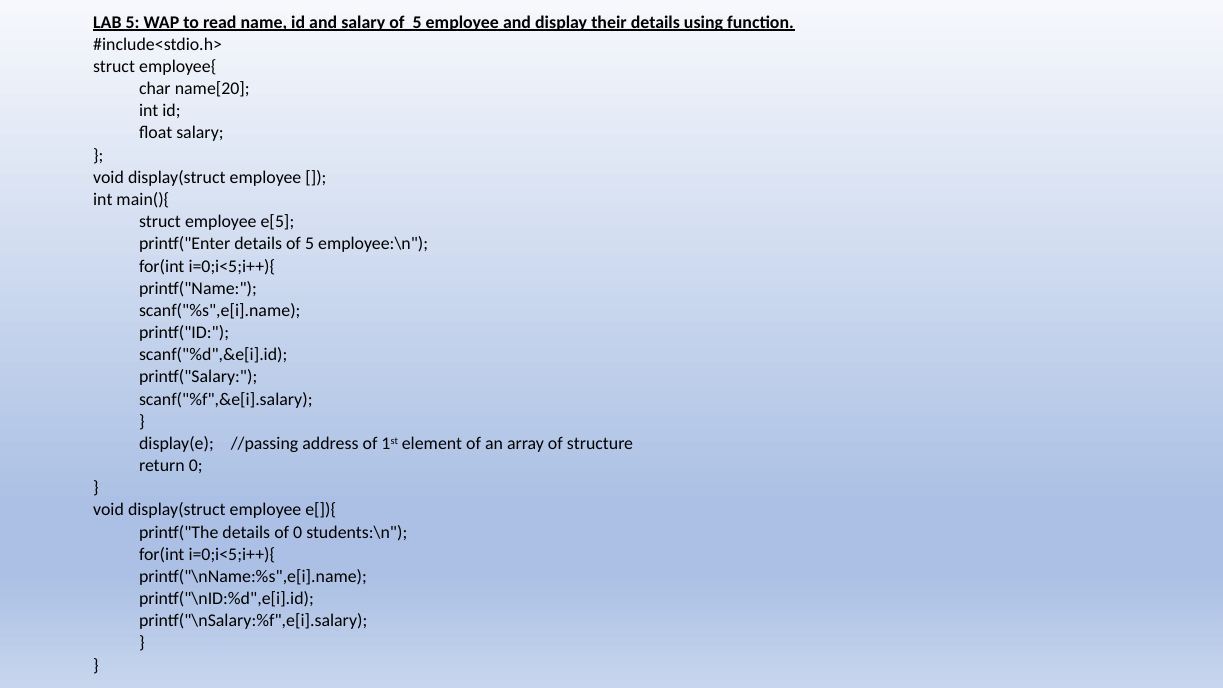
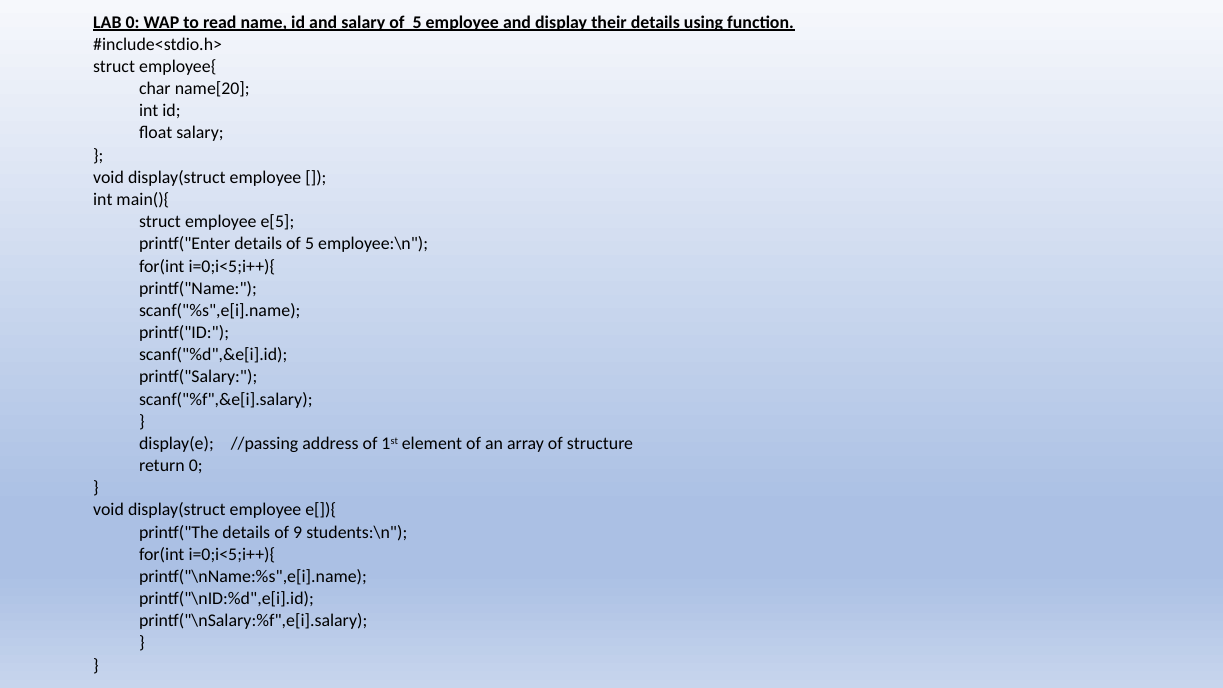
LAB 5: 5 -> 0 (133, 22)
of 0: 0 -> 9 (298, 532)
